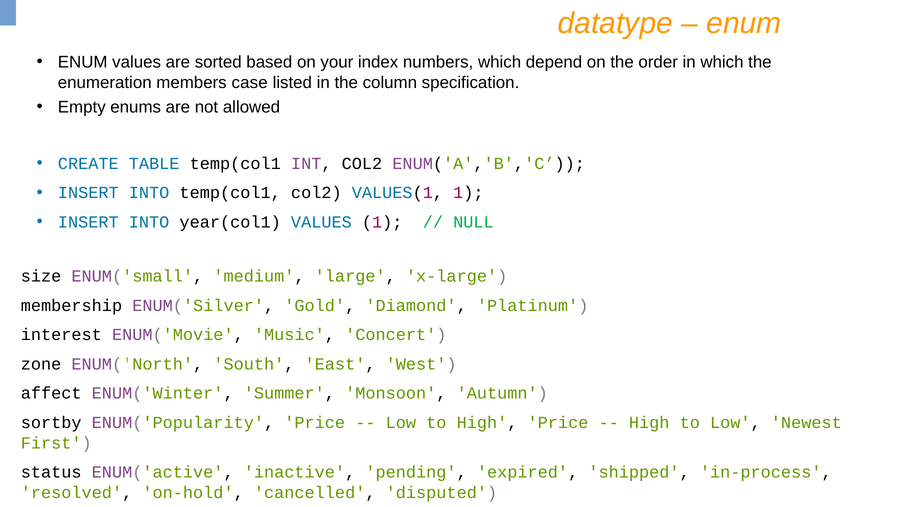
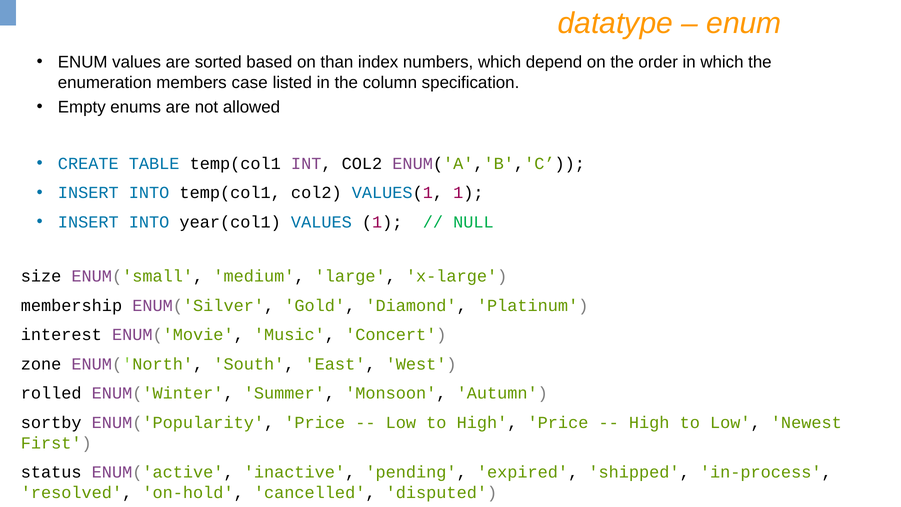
your: your -> than (337, 62)
affect: affect -> rolled (51, 393)
